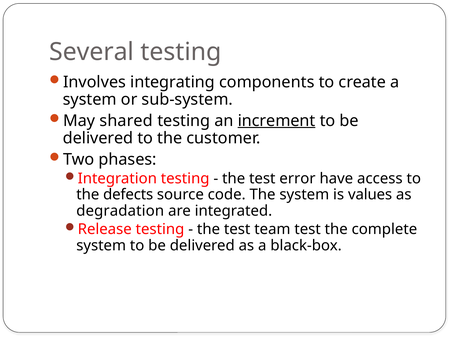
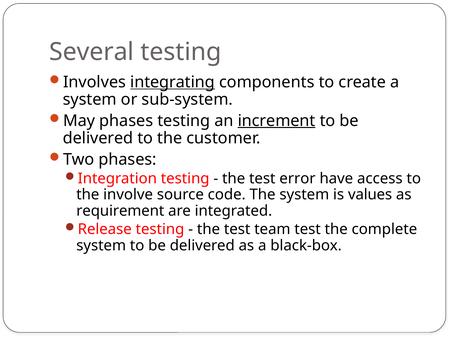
integrating underline: none -> present (173, 82)
May shared: shared -> phases (126, 121)
defects: defects -> involve (128, 195)
degradation: degradation -> requirement (120, 211)
